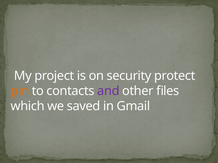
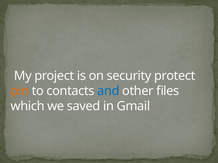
and colour: purple -> blue (108, 91)
